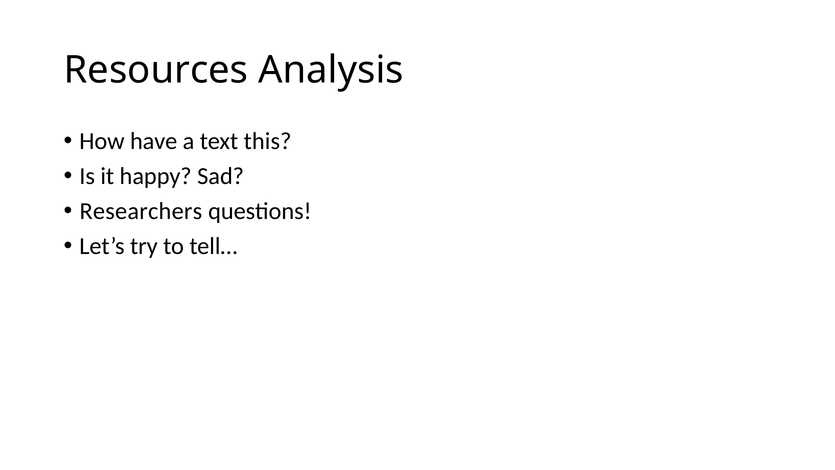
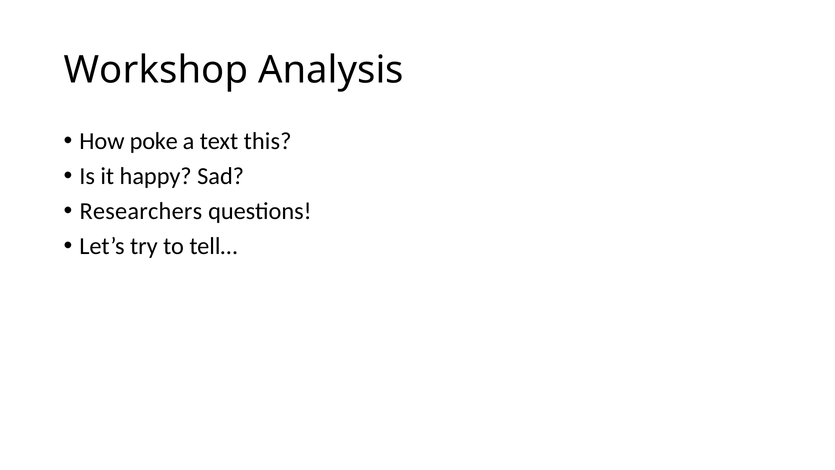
Resources: Resources -> Workshop (156, 70)
have: have -> poke (154, 141)
